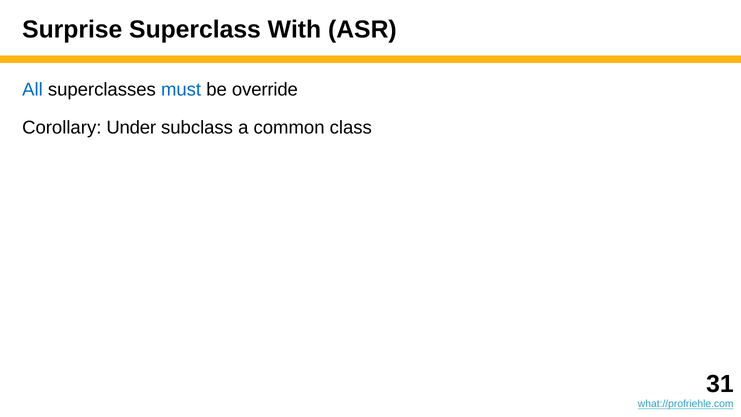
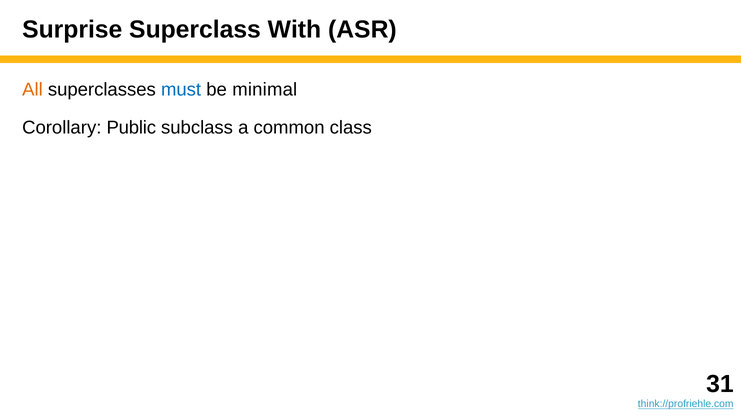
All colour: blue -> orange (32, 90)
override: override -> minimal (265, 90)
Under: Under -> Public (131, 128)
what://profriehle.com: what://profriehle.com -> think://profriehle.com (686, 404)
